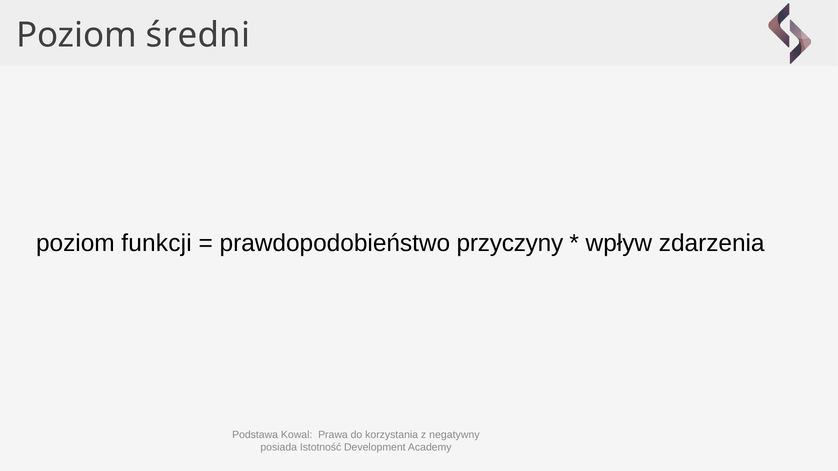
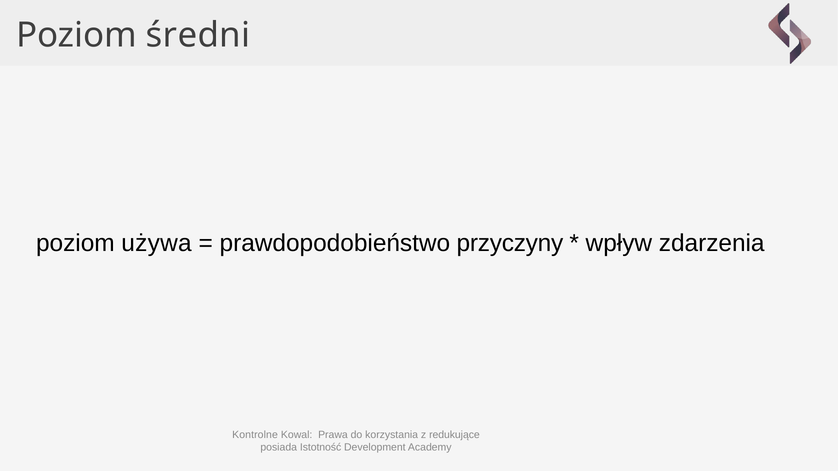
funkcji: funkcji -> używa (157, 243)
Podstawa: Podstawa -> Kontrolne (255, 435)
negatywny: negatywny -> redukujące (454, 435)
